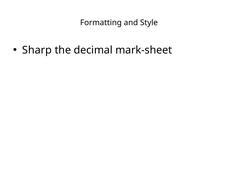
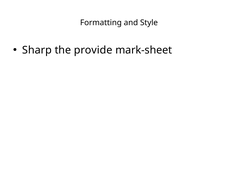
decimal: decimal -> provide (93, 50)
